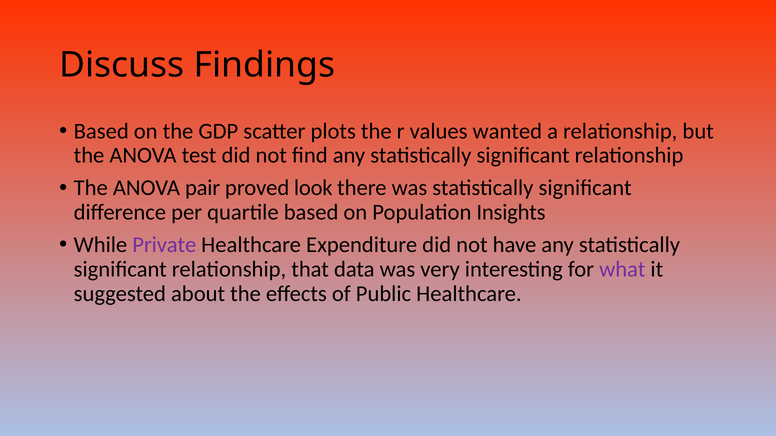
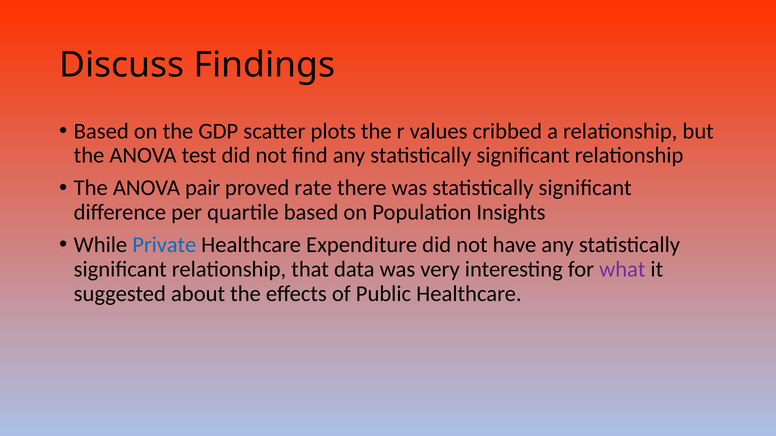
wanted: wanted -> cribbed (507, 131)
look: look -> rate (313, 188)
Private colour: purple -> blue (164, 245)
